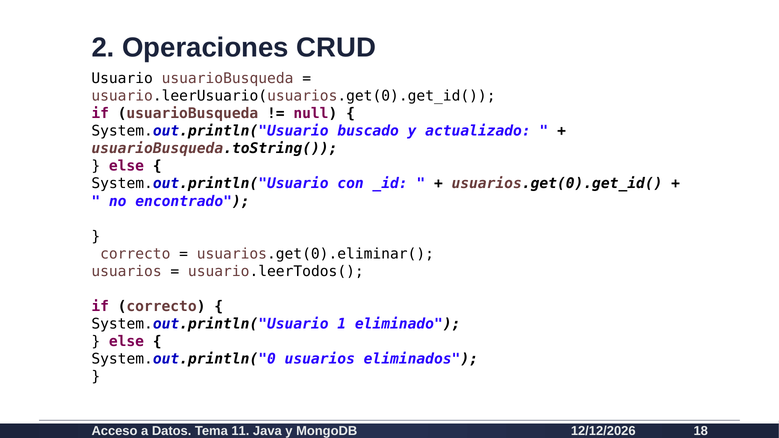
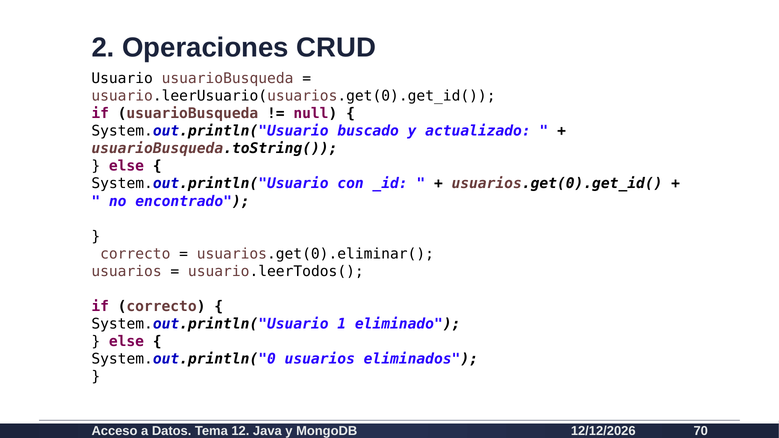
11: 11 -> 12 (240, 431)
18: 18 -> 70 (701, 431)
